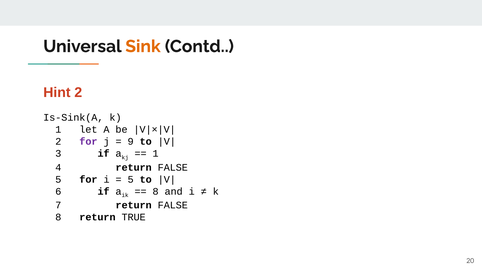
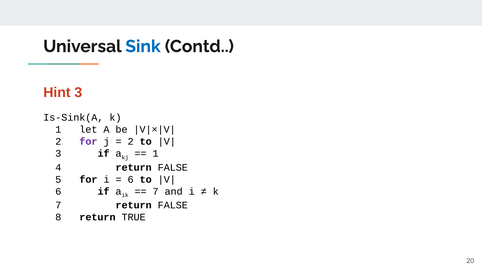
Sink colour: orange -> blue (143, 46)
Hint 2: 2 -> 3 (78, 93)
9: 9 -> 2 (131, 142)
5: 5 -> 6 (131, 180)
8: 8 -> 7 (156, 192)
